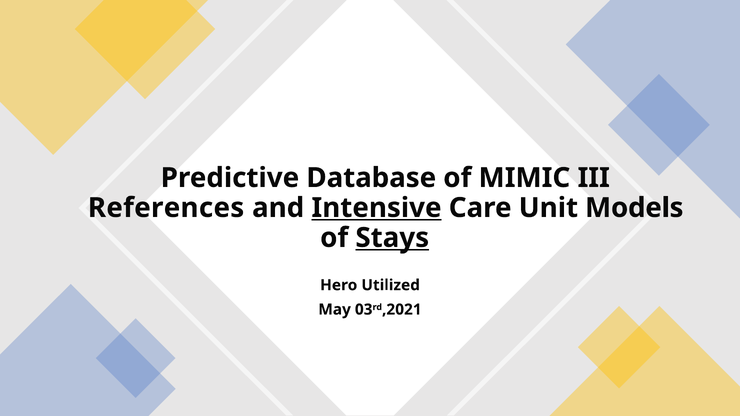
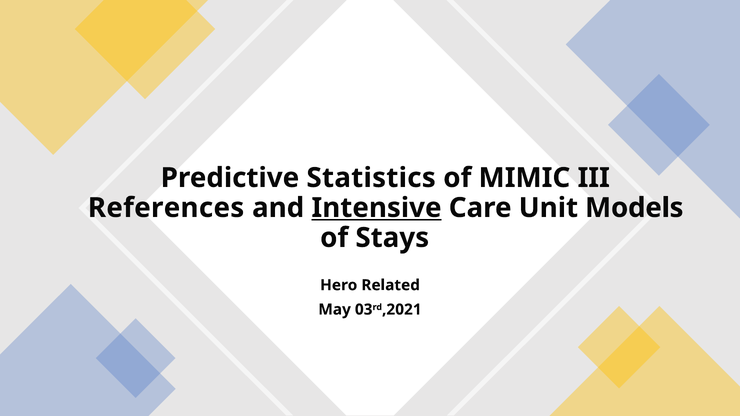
Database: Database -> Statistics (371, 178)
Stays underline: present -> none (392, 238)
Utilized: Utilized -> Related (391, 285)
